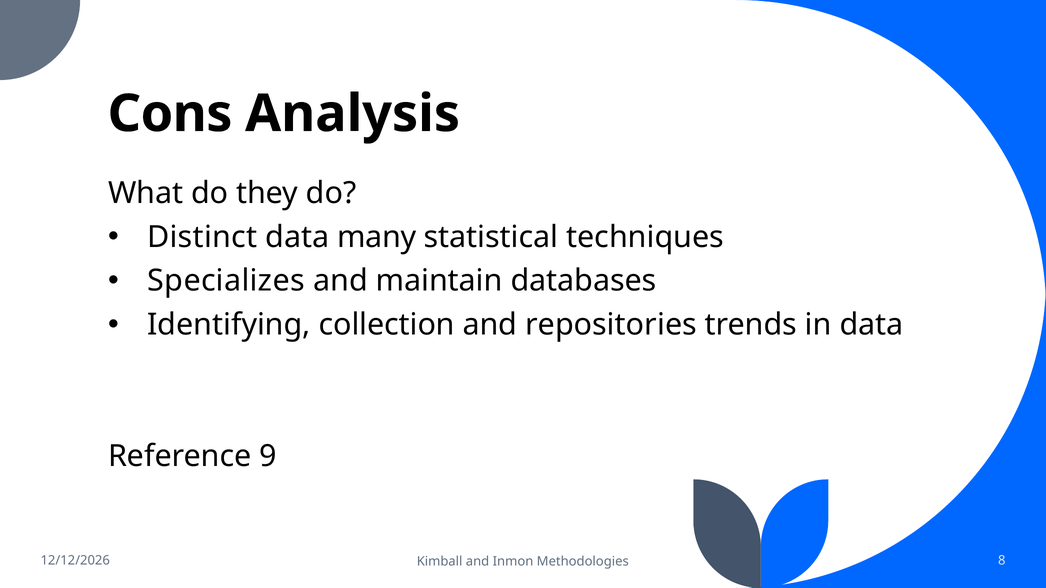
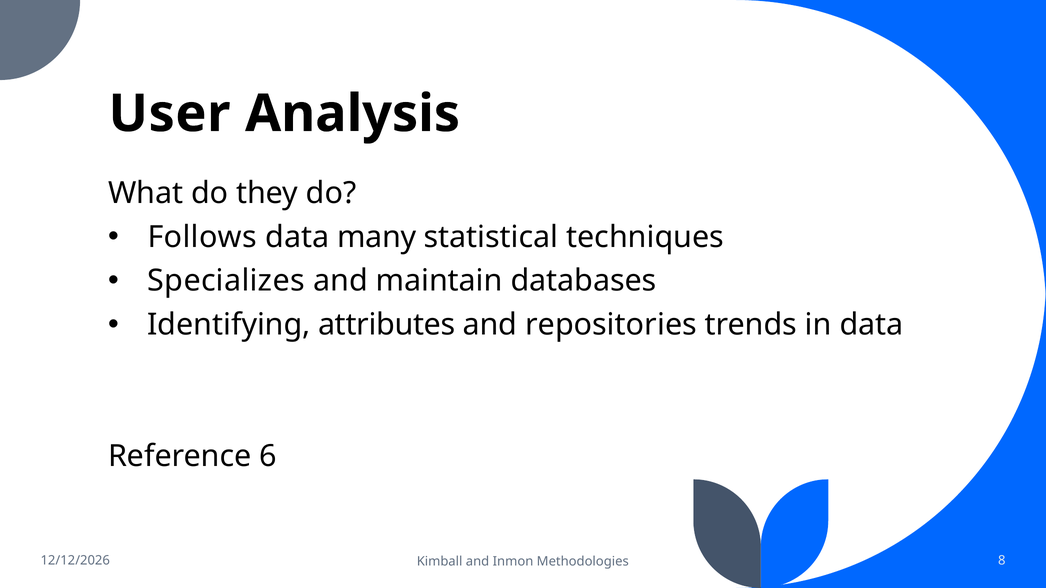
Cons: Cons -> User (169, 114)
Distinct: Distinct -> Follows (202, 237)
collection: collection -> attributes (387, 325)
9: 9 -> 6 (268, 456)
